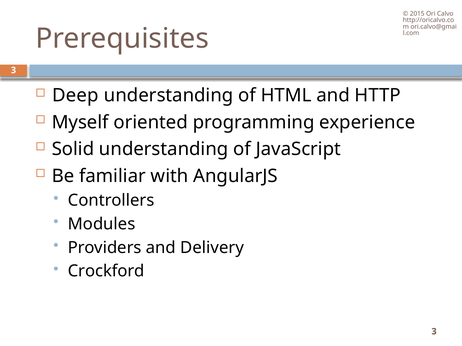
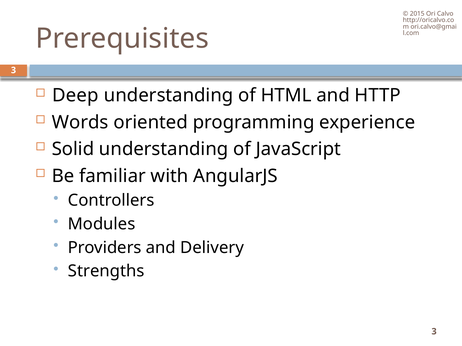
Myself: Myself -> Words (80, 122)
Crockford: Crockford -> Strengths (106, 272)
